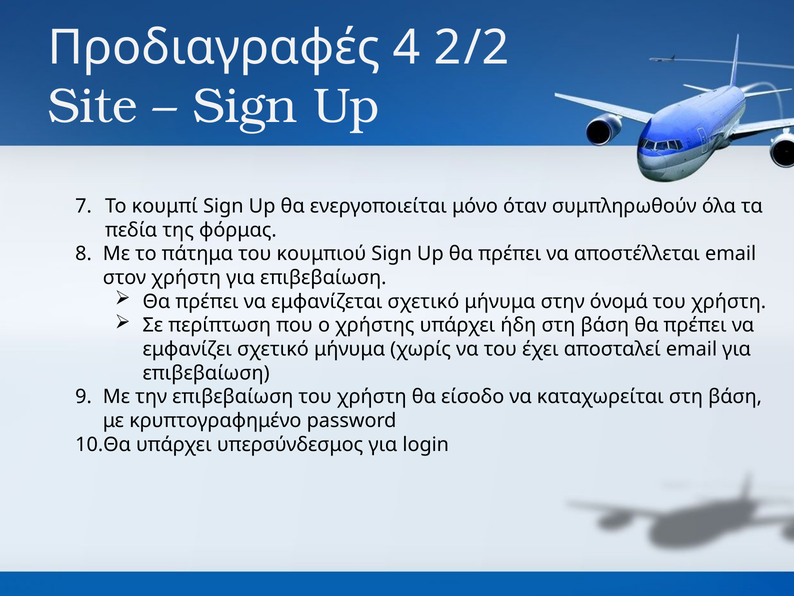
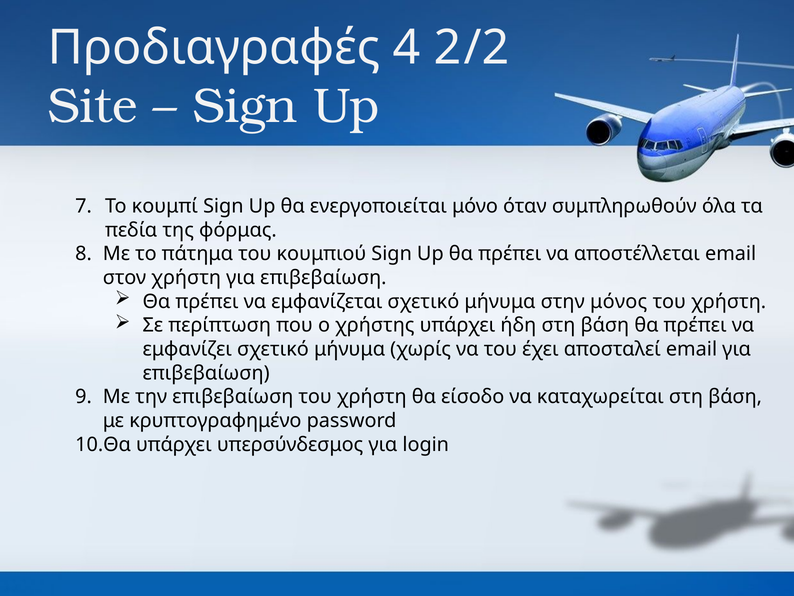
όνομά: όνομά -> μόνος (619, 301)
